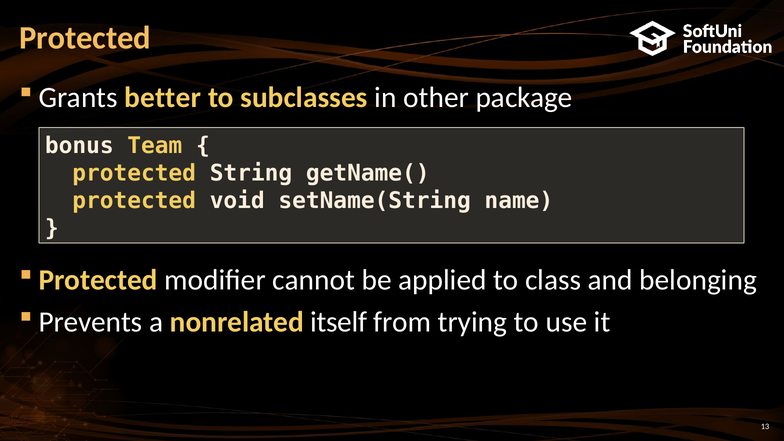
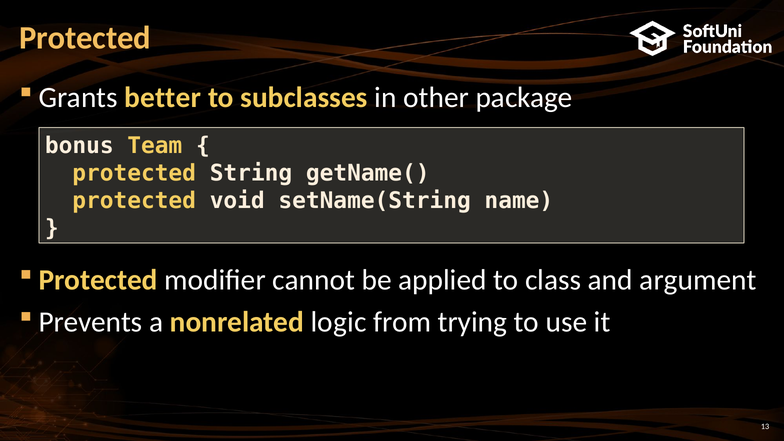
belonging: belonging -> argument (698, 280)
itself: itself -> logic (339, 322)
